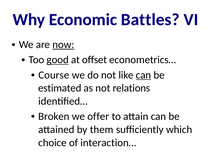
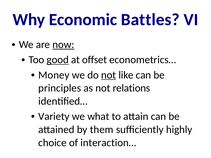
Course: Course -> Money (54, 75)
not underline: none -> present (109, 75)
can underline: present -> none (143, 75)
estimated: estimated -> principles (60, 88)
Broken: Broken -> Variety (54, 117)
offer: offer -> what (98, 117)
which: which -> highly (179, 130)
